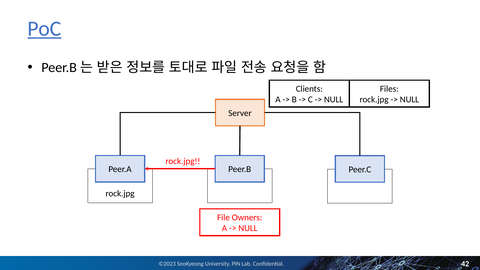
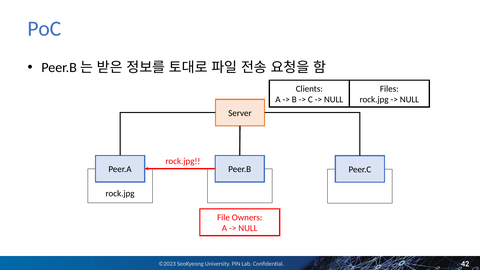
PoC underline: present -> none (44, 29)
